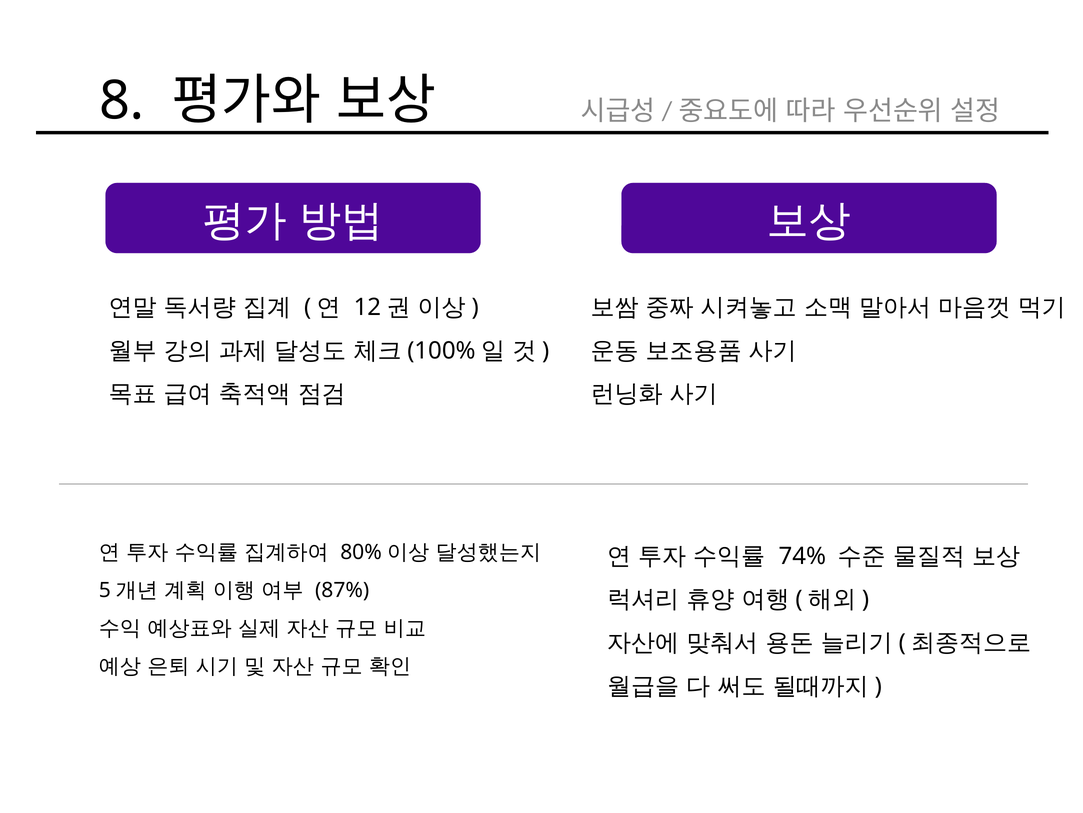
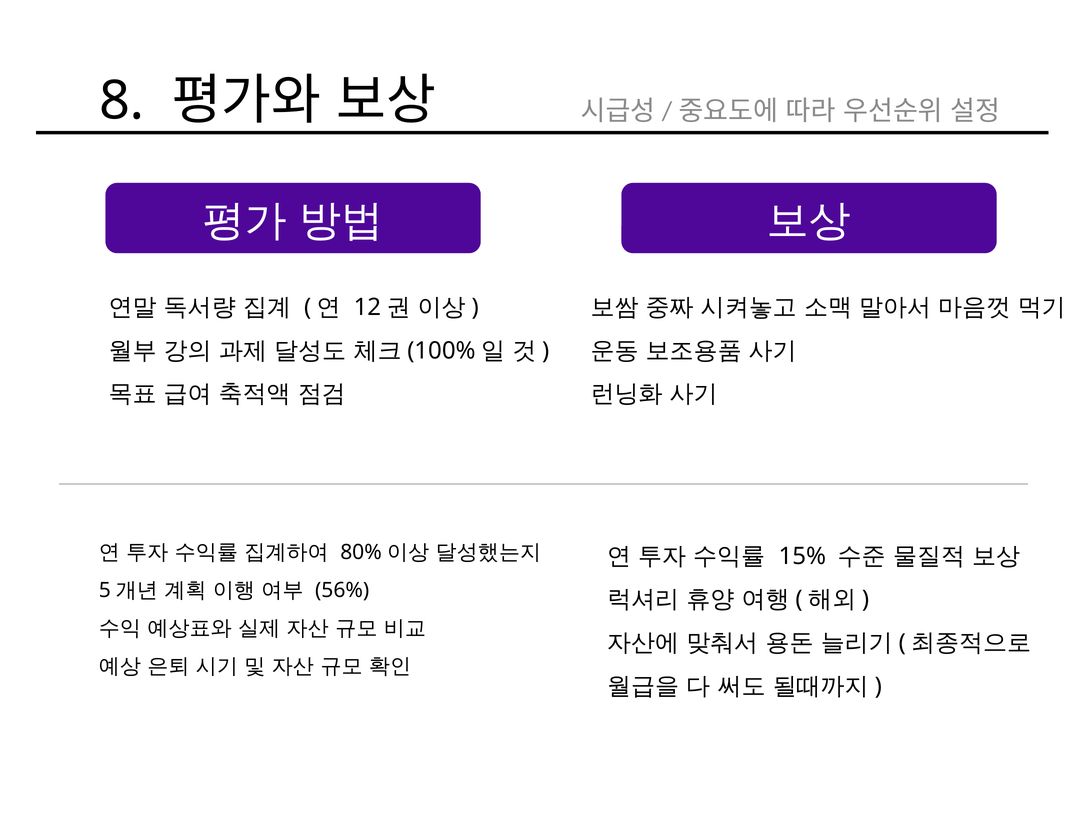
74%: 74% -> 15% (802, 556)
87%: 87% -> 56% (342, 590)
